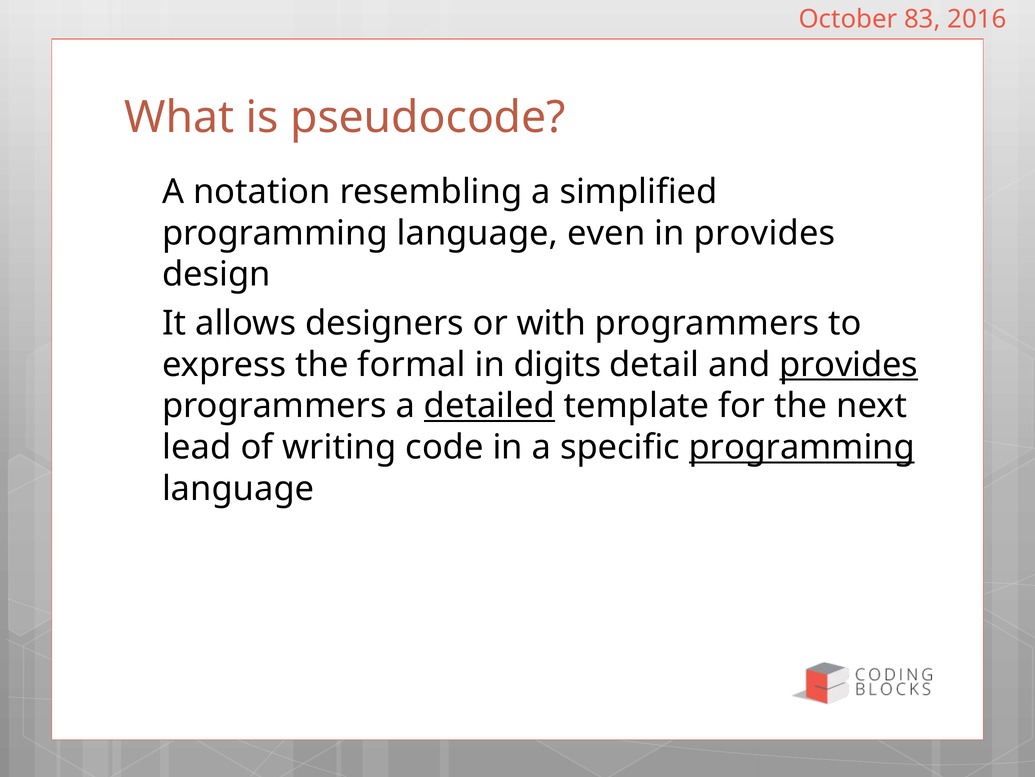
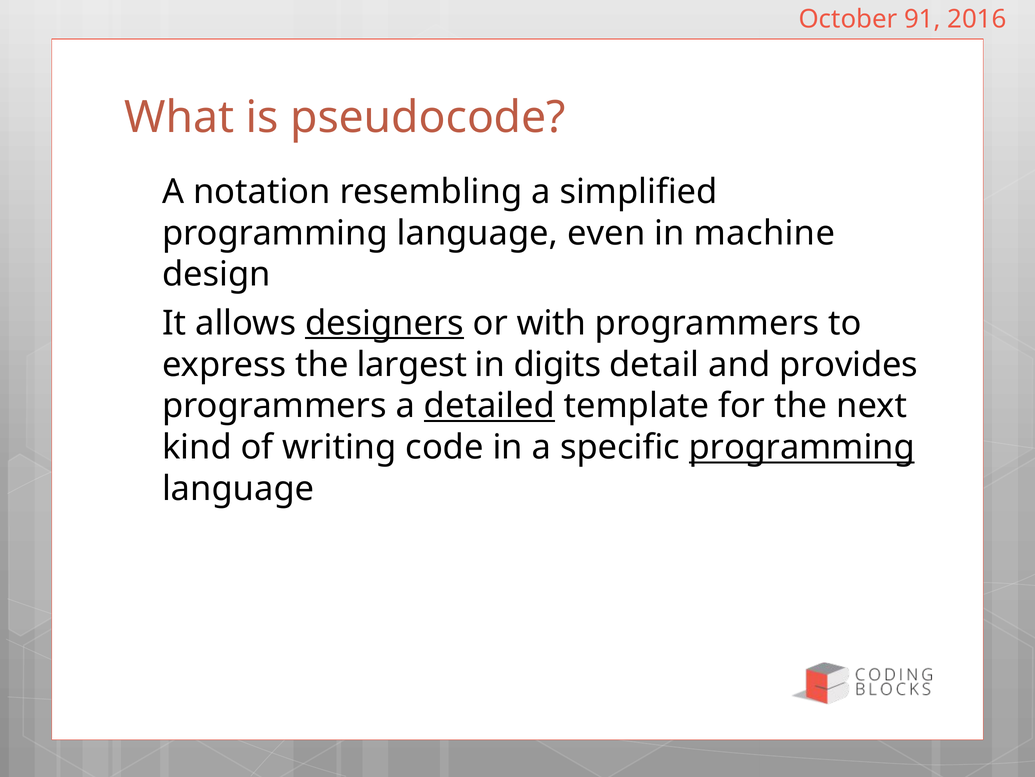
83: 83 -> 91 (922, 19)
in provides: provides -> machine (764, 233)
designers underline: none -> present (384, 323)
formal: formal -> largest (412, 364)
provides underline: present -> none (849, 364)
lead: lead -> kind (197, 447)
